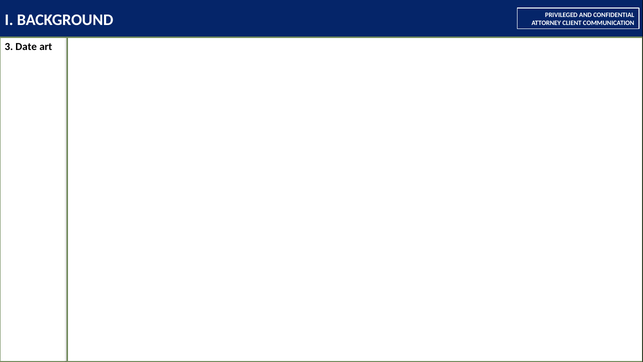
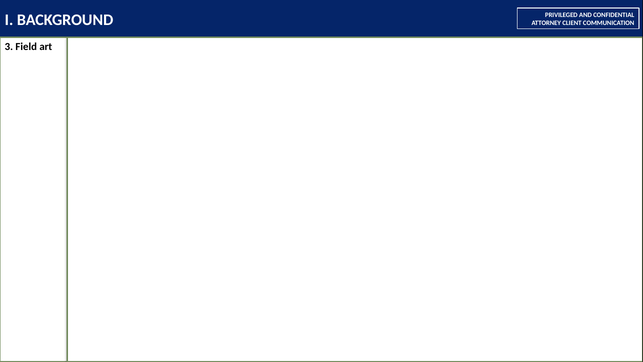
Date: Date -> Field (26, 47)
